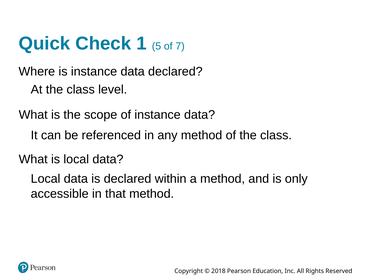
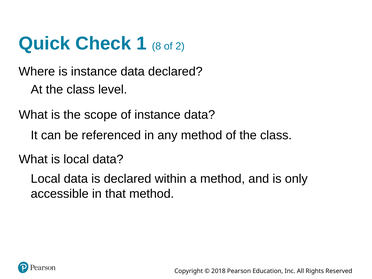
5: 5 -> 8 (156, 46)
7: 7 -> 2 (180, 46)
